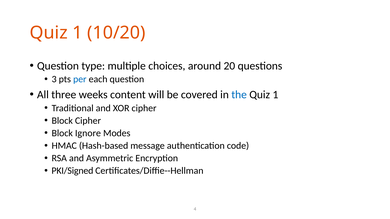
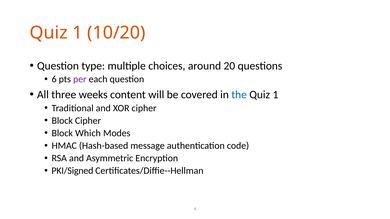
3: 3 -> 6 (54, 79)
per colour: blue -> purple (80, 79)
Ignore: Ignore -> Which (88, 133)
